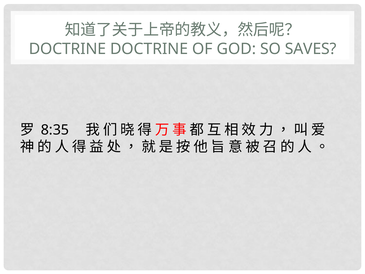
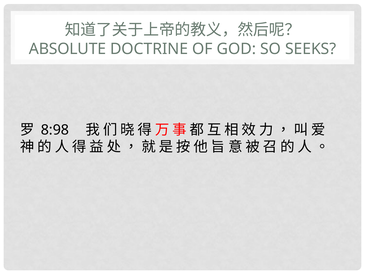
DOCTRINE: DOCTRINE -> ABSOLUTE (68, 49)
SAVES: SAVES -> SEEKS (311, 49)
8:35: 8:35 -> 8:98 (55, 130)
